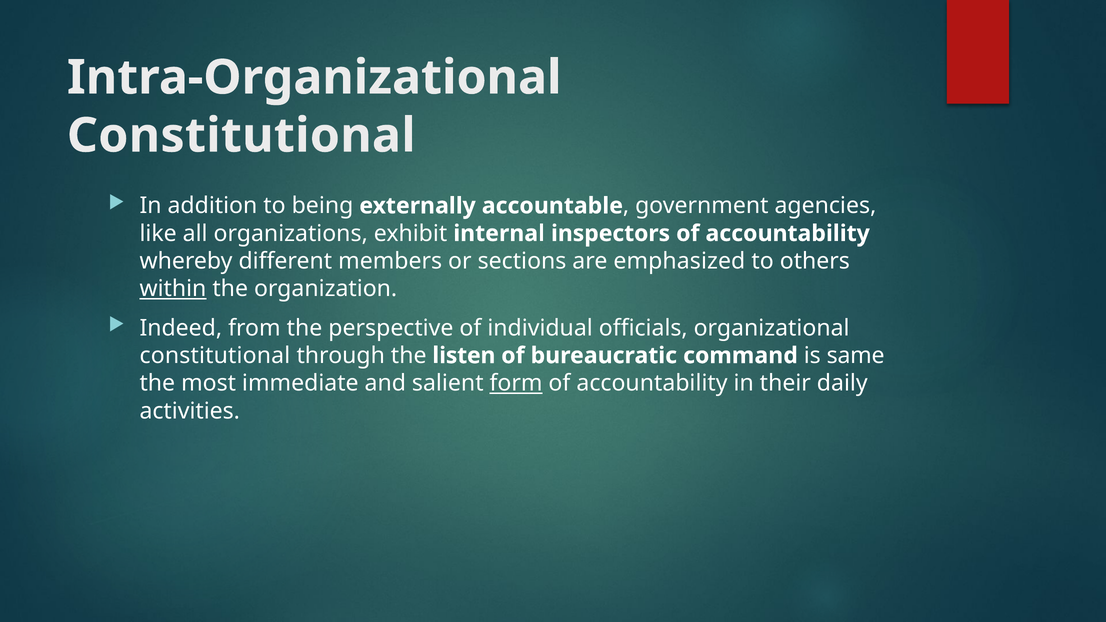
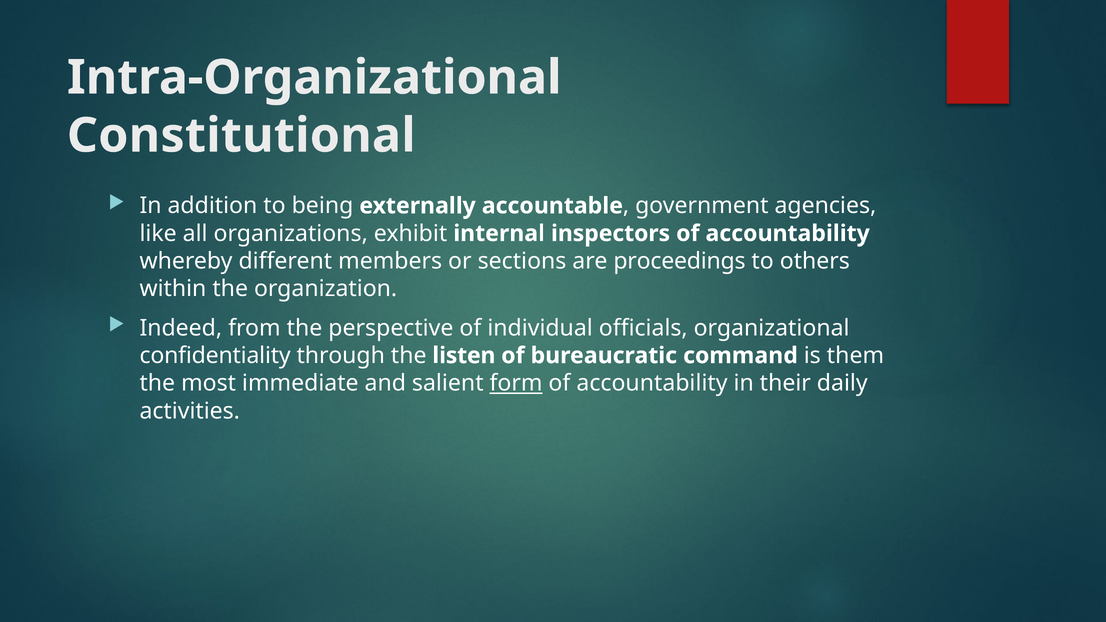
emphasized: emphasized -> proceedings (680, 261)
within underline: present -> none (173, 289)
constitutional: constitutional -> confidentiality (215, 356)
same: same -> them (855, 356)
